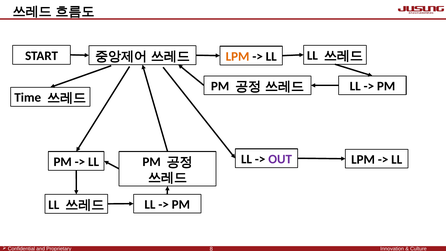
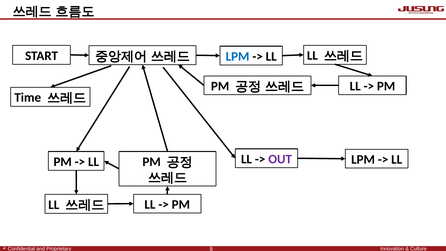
LPM colour: orange -> blue (238, 57)
